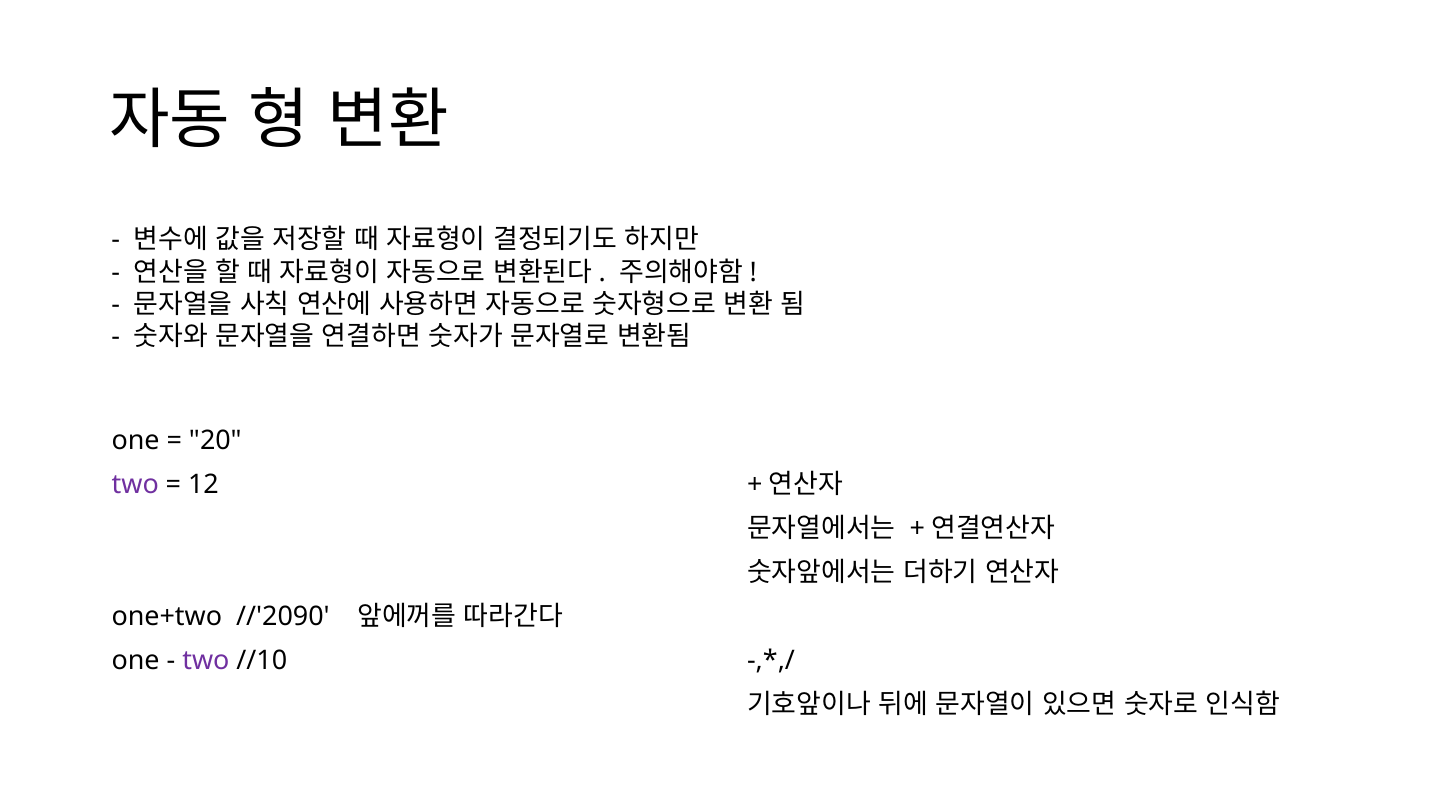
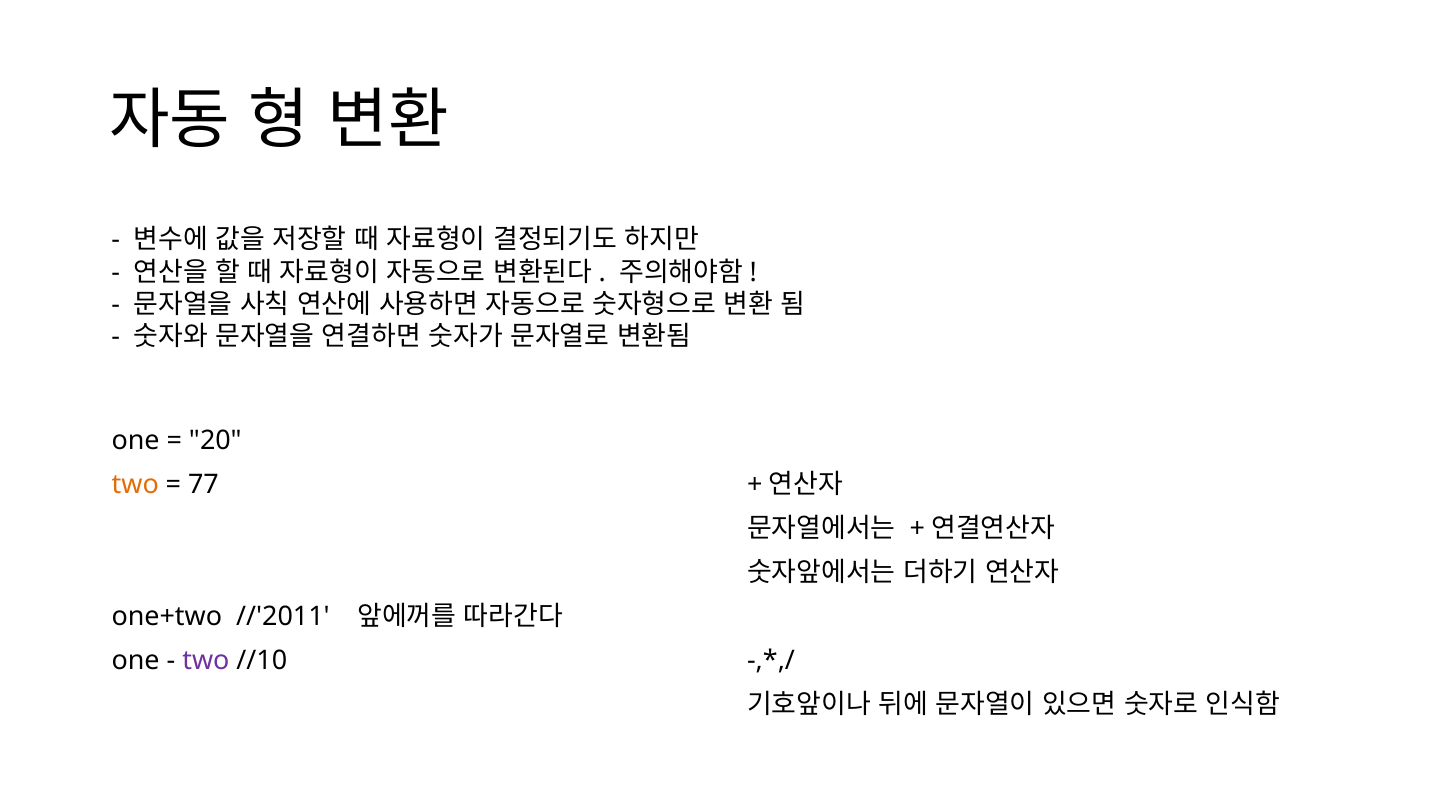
two colour: purple -> orange (135, 484)
12: 12 -> 77 (203, 484)
//'2090: //'2090 -> //'2011 (283, 616)
